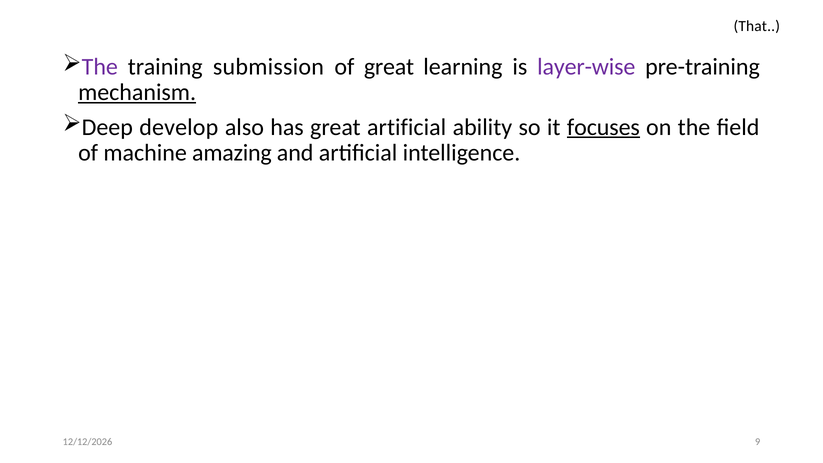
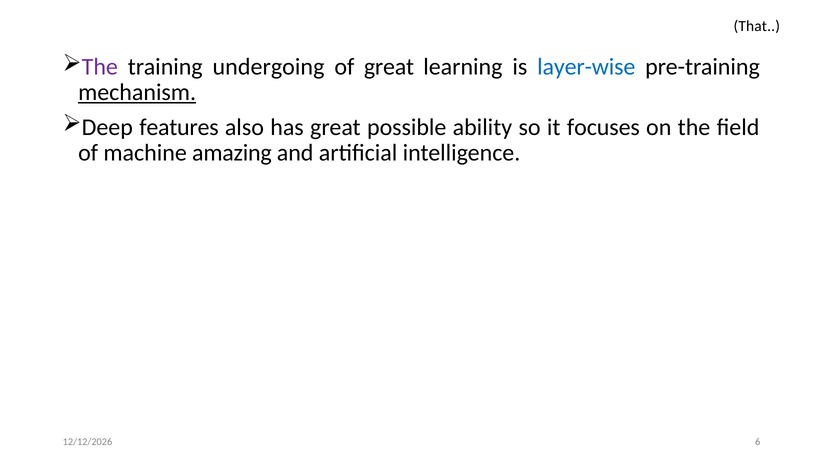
submission: submission -> undergoing (269, 67)
layer-wise colour: purple -> blue (586, 67)
develop: develop -> features (179, 127)
great artificial: artificial -> possible (407, 127)
focuses underline: present -> none (603, 127)
9: 9 -> 6 (758, 442)
